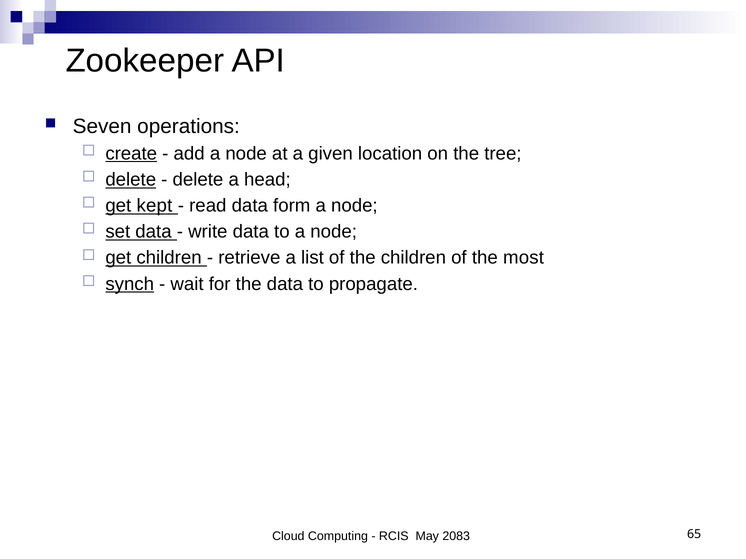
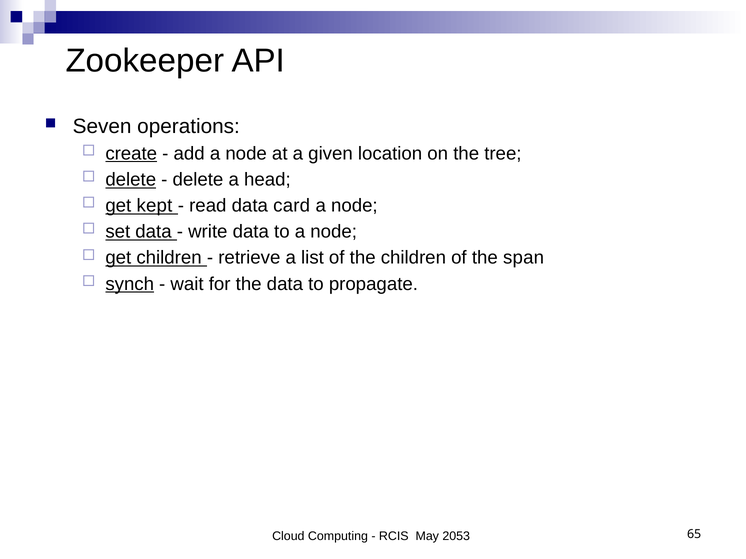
form: form -> card (292, 206)
most: most -> span (524, 258)
2083: 2083 -> 2053 (456, 537)
